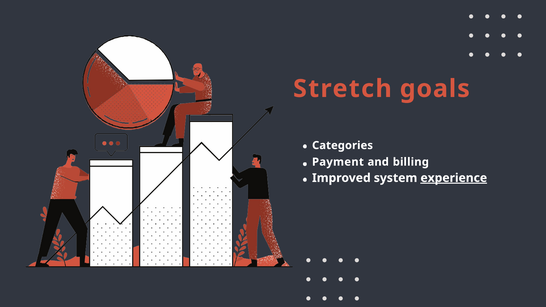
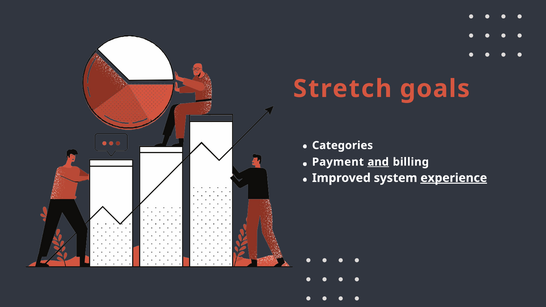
and underline: none -> present (378, 162)
